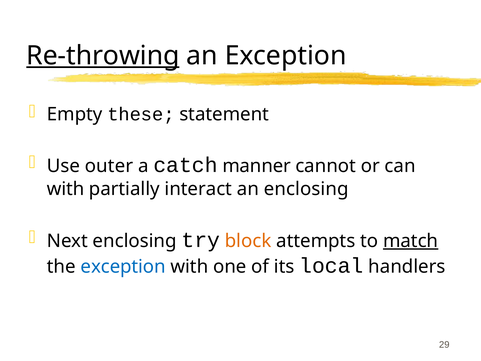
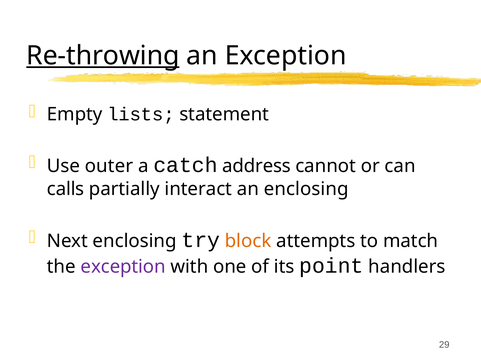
these: these -> lists (141, 114)
manner: manner -> address (257, 166)
with: with -> calls (66, 189)
match underline: present -> none (411, 241)
exception colour: blue -> purple (123, 267)
local: local -> point (331, 266)
